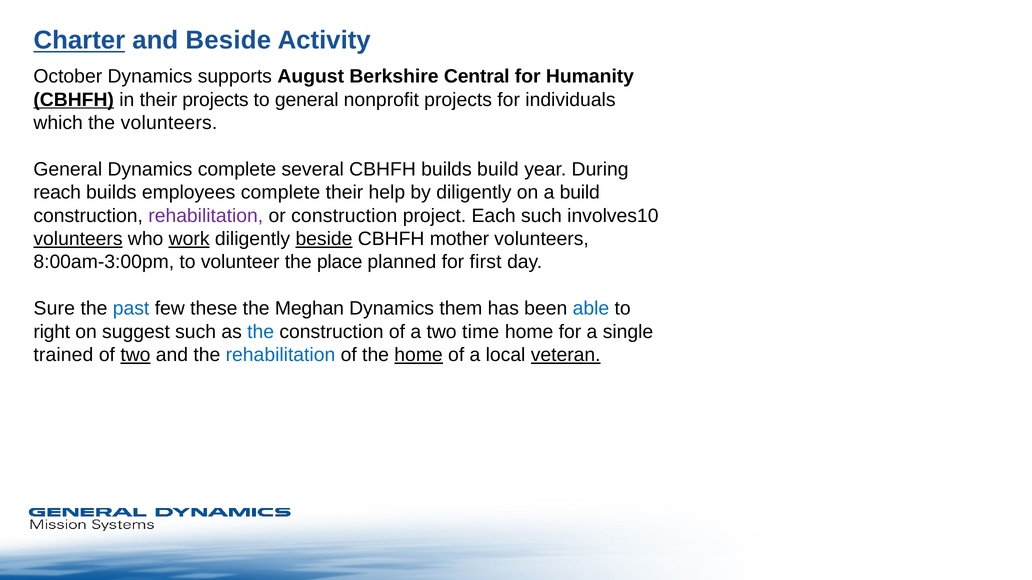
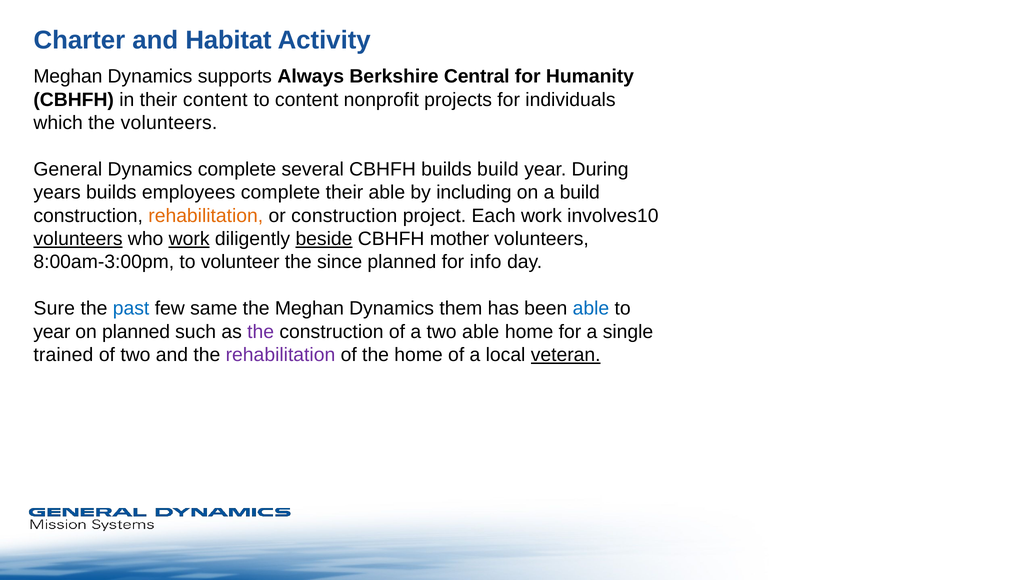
Charter underline: present -> none (79, 41)
and Beside: Beside -> Habitat (228, 41)
October: October -> Meghan (68, 77)
August: August -> Always (311, 77)
CBHFH underline: present -> none (74, 100)
their projects: projects -> content (215, 100)
to general: general -> content (307, 100)
reach: reach -> years (57, 193)
their help: help -> able (387, 193)
by diligently: diligently -> including (474, 193)
rehabilitation colour: purple -> orange (206, 216)
Each such: such -> work (541, 216)
place: place -> since (340, 262)
first: first -> info (486, 262)
these: these -> same (214, 309)
right: right -> year (52, 332)
on suggest: suggest -> planned (136, 332)
the colour: blue -> purple (261, 332)
two time: time -> able (481, 332)
two underline: present -> none (135, 355)
rehabilitation colour: blue -> purple (280, 355)
home underline: present -> none (419, 355)
